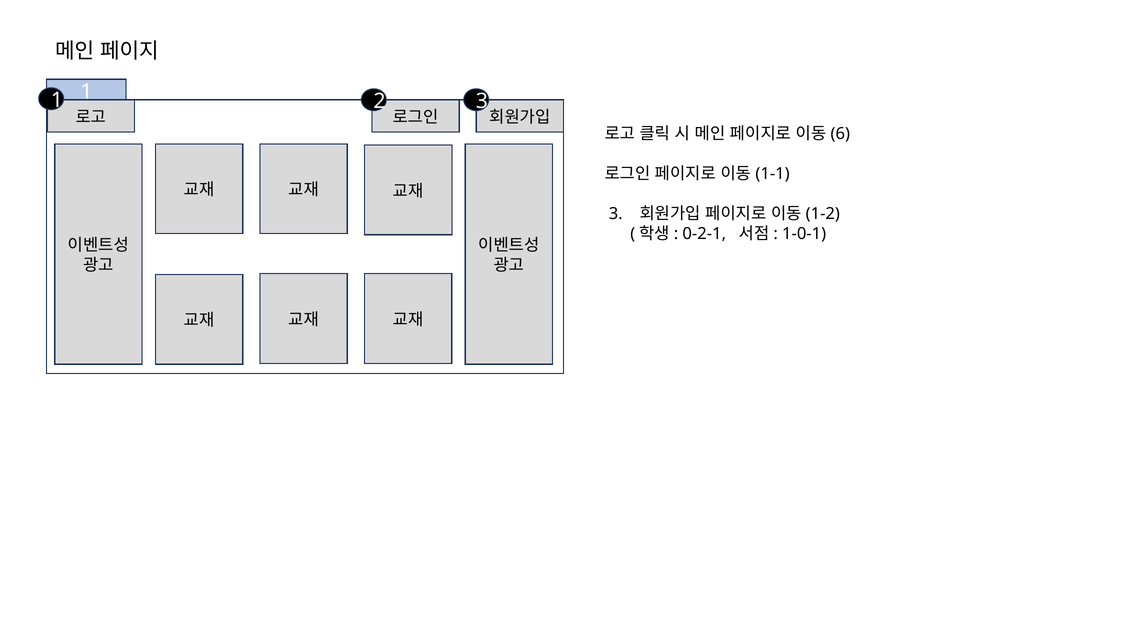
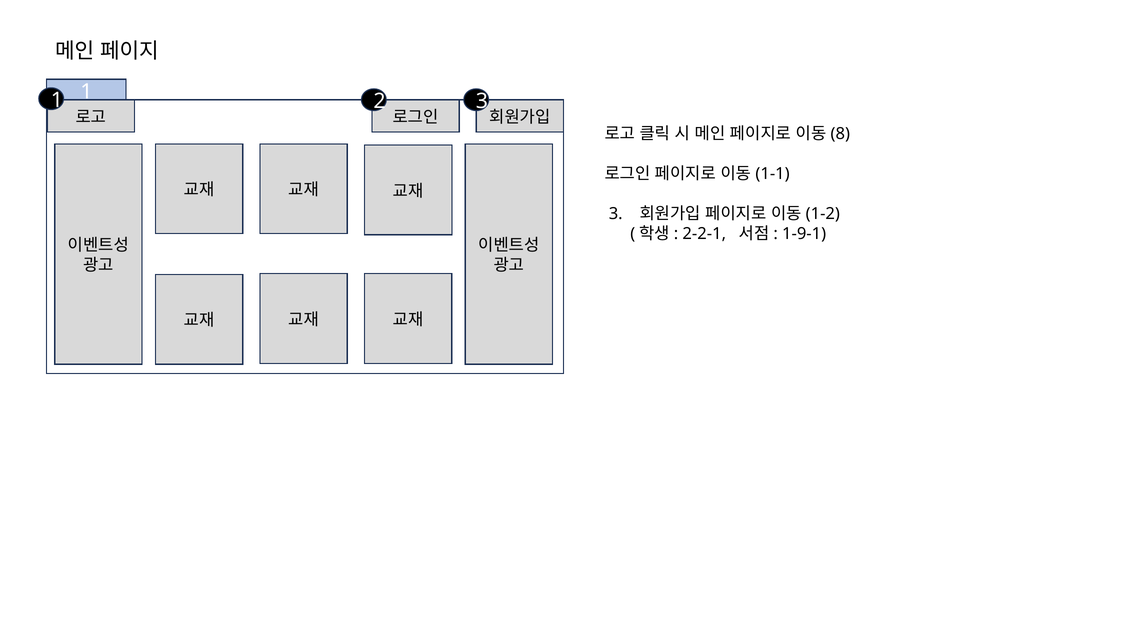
6: 6 -> 8 (840, 134)
0-2-1: 0-2-1 -> 2-2-1 (704, 233)
1-0-1: 1-0-1 -> 1-9-1 (804, 233)
